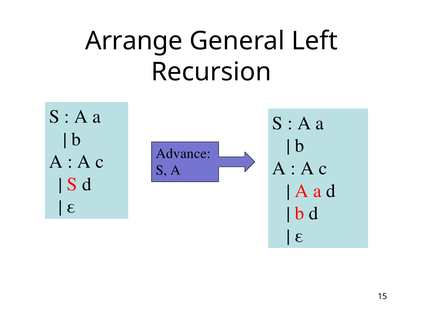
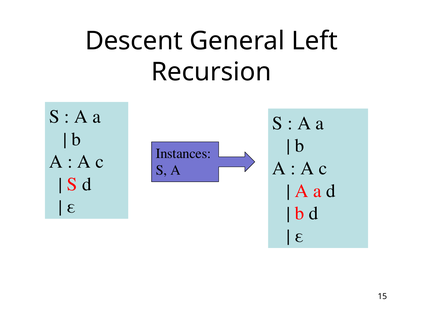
Arrange: Arrange -> Descent (134, 41)
Advance: Advance -> Instances (183, 154)
